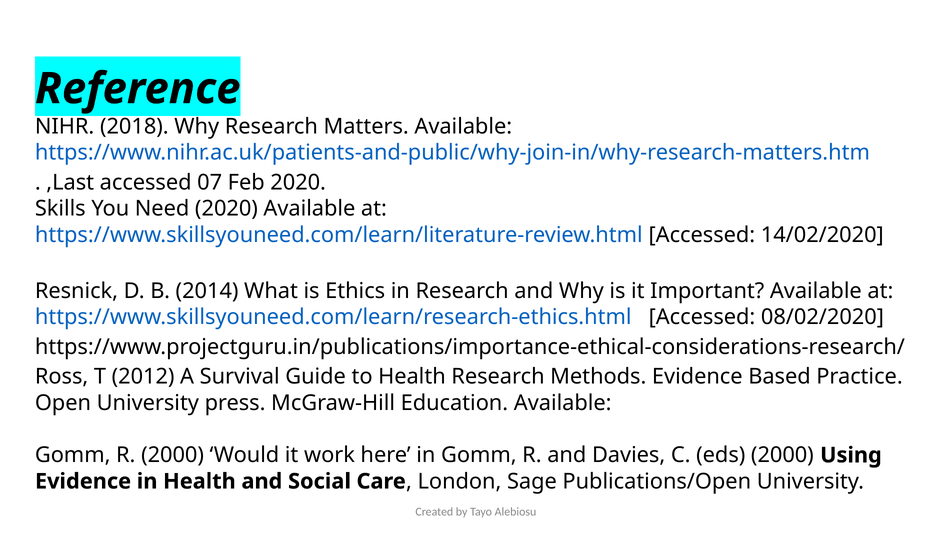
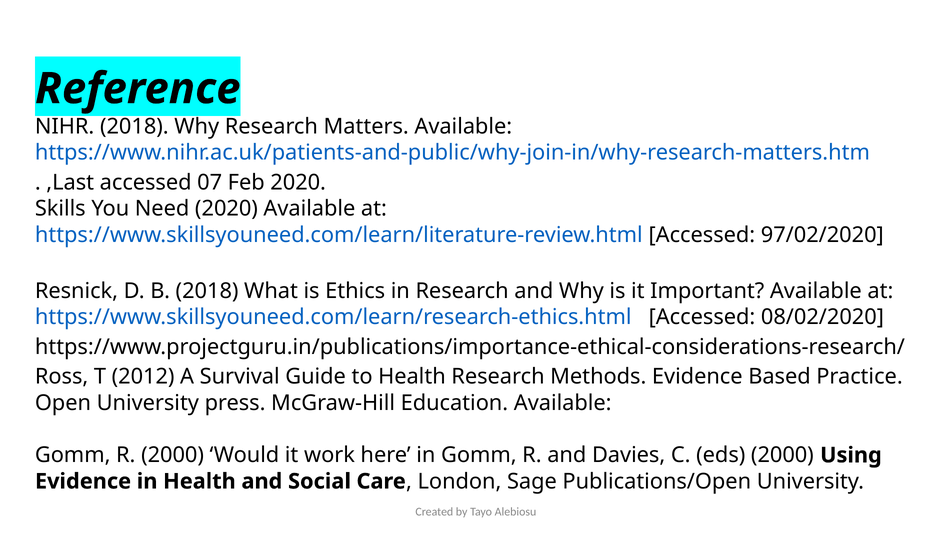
14/02/2020: 14/02/2020 -> 97/02/2020 (822, 235)
B 2014: 2014 -> 2018 (207, 291)
